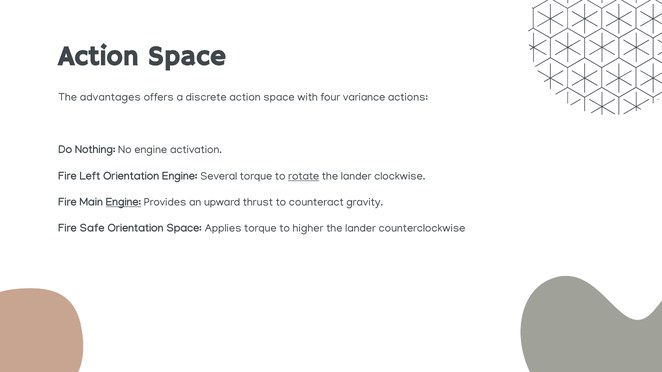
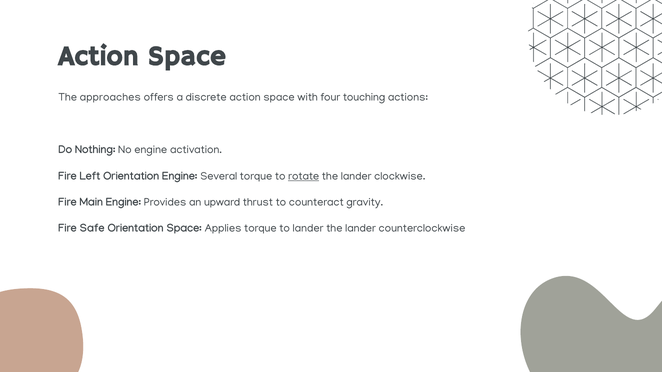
advantages: advantages -> approaches (110, 97)
variance: variance -> touching (364, 97)
Engine underline: present -> none (123, 202)
to higher: higher -> lander (308, 229)
